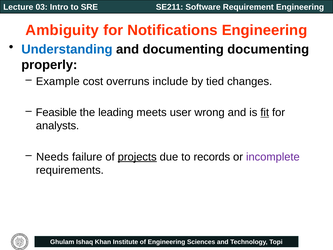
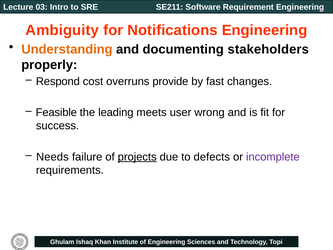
Understanding colour: blue -> orange (67, 49)
documenting documenting: documenting -> stakeholders (268, 49)
Example: Example -> Respond (58, 81)
include: include -> provide (170, 81)
tied: tied -> fast (215, 81)
fit underline: present -> none (265, 112)
analysts: analysts -> success (58, 126)
records: records -> defects (212, 157)
